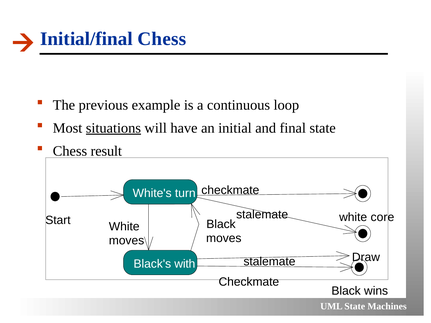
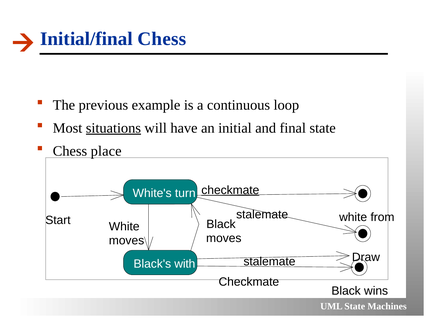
result: result -> place (106, 151)
checkmate underline: none -> present (230, 190)
core: core -> from (382, 217)
